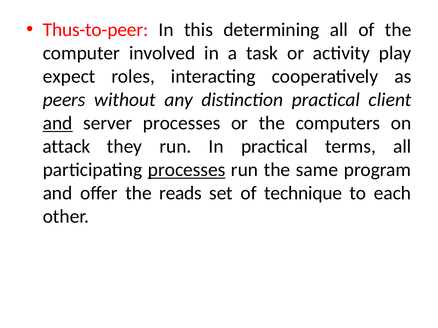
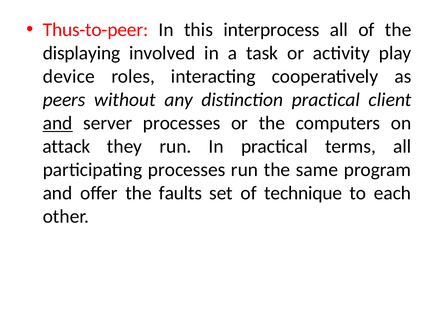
determining: determining -> interprocess (271, 30)
computer: computer -> displaying (81, 53)
expect: expect -> device (69, 77)
processes underline: present -> none (187, 170)
reads: reads -> faults (181, 193)
